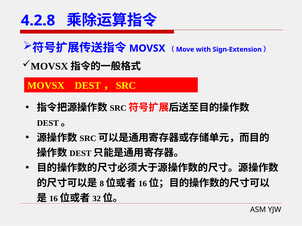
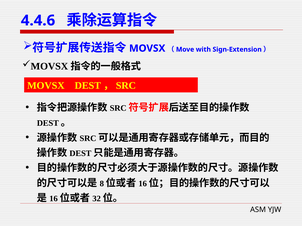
4.2.8: 4.2.8 -> 4.4.6 (38, 20)
